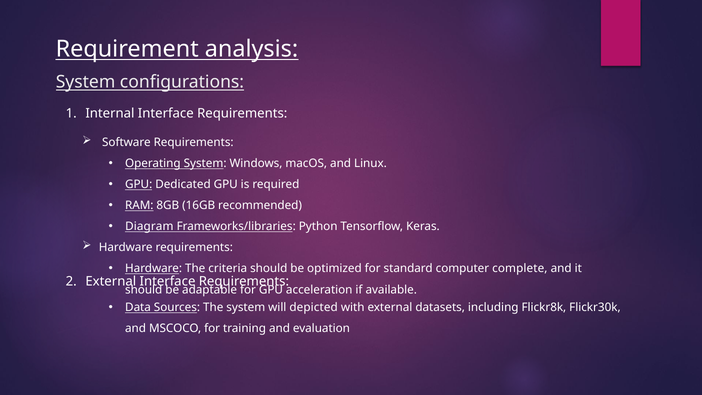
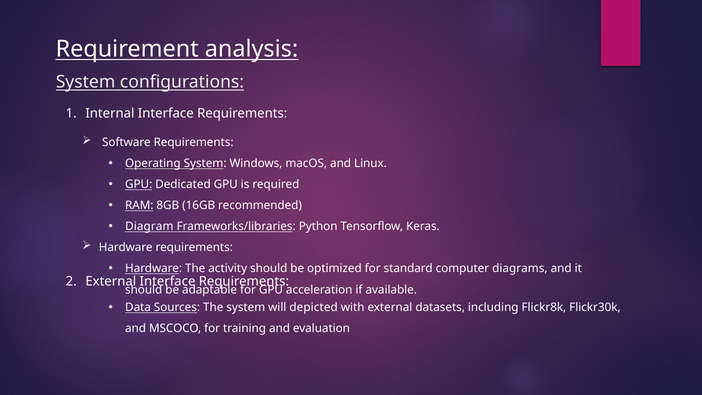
criteria: criteria -> activity (228, 269)
complete: complete -> diagrams (520, 269)
